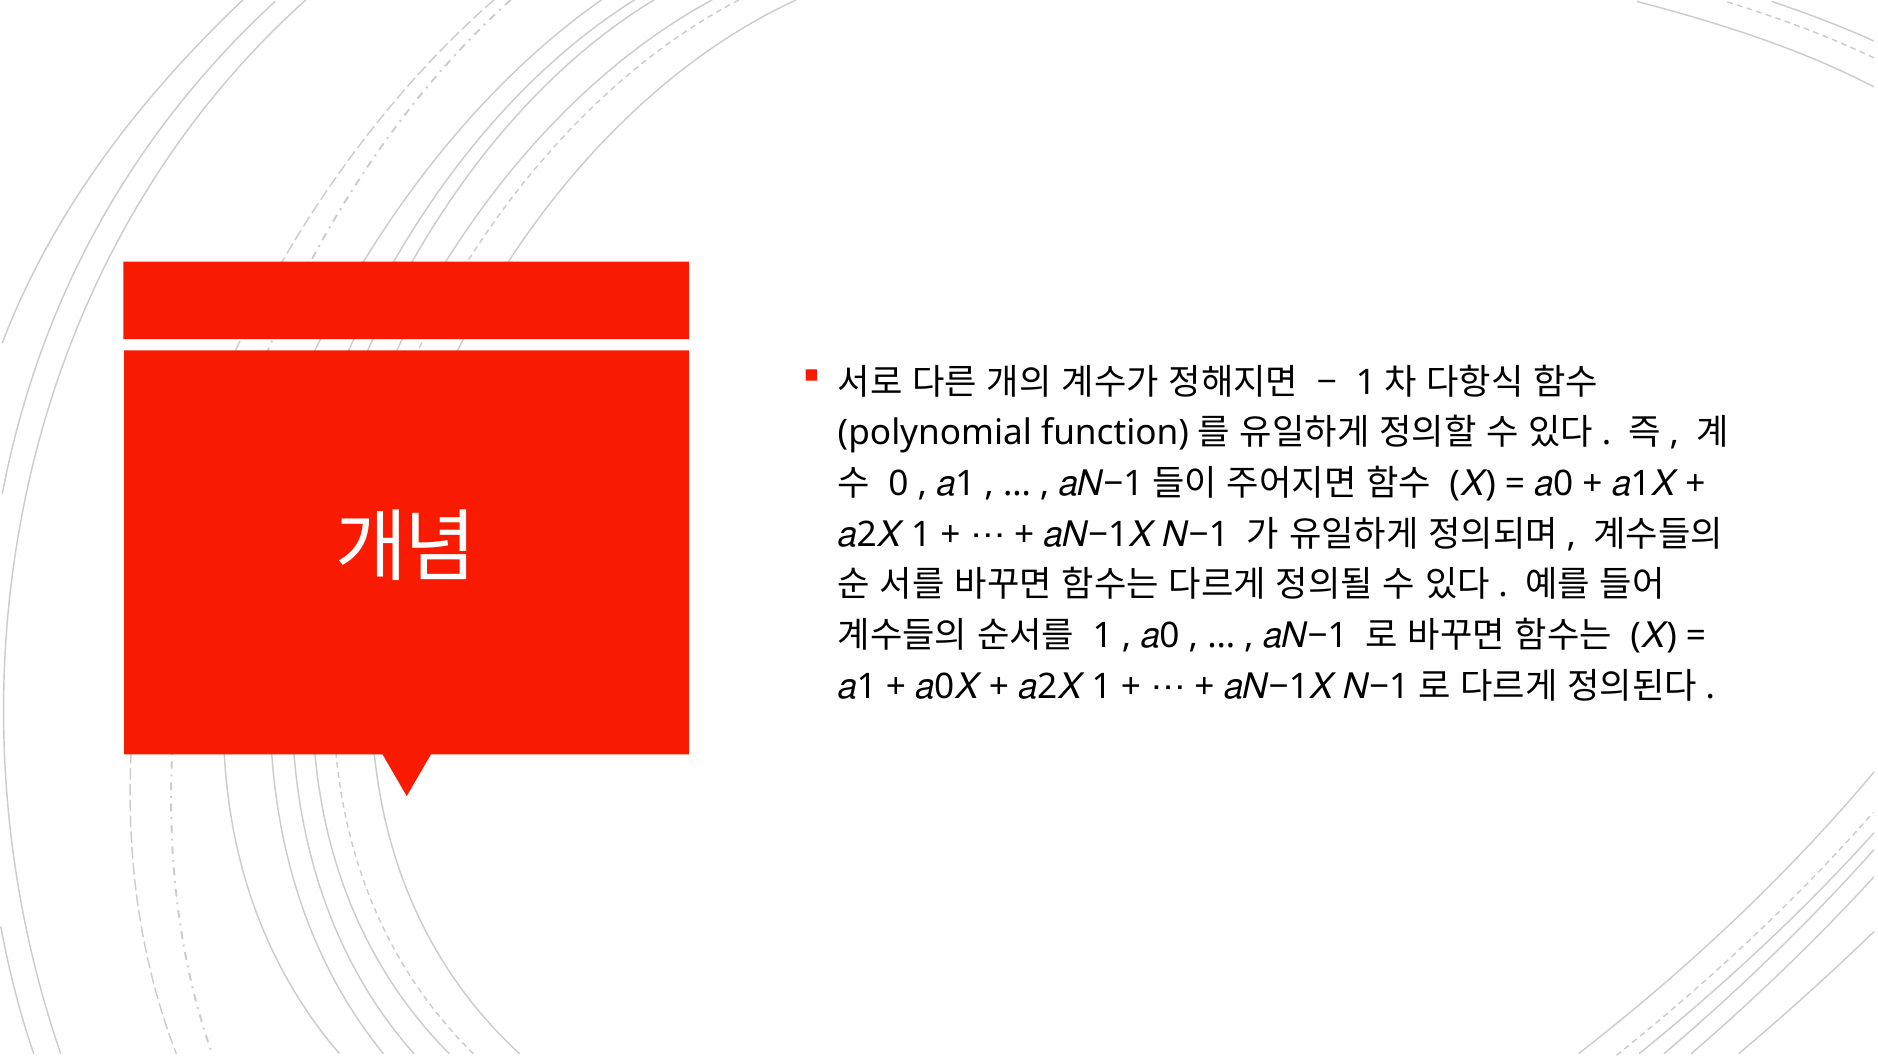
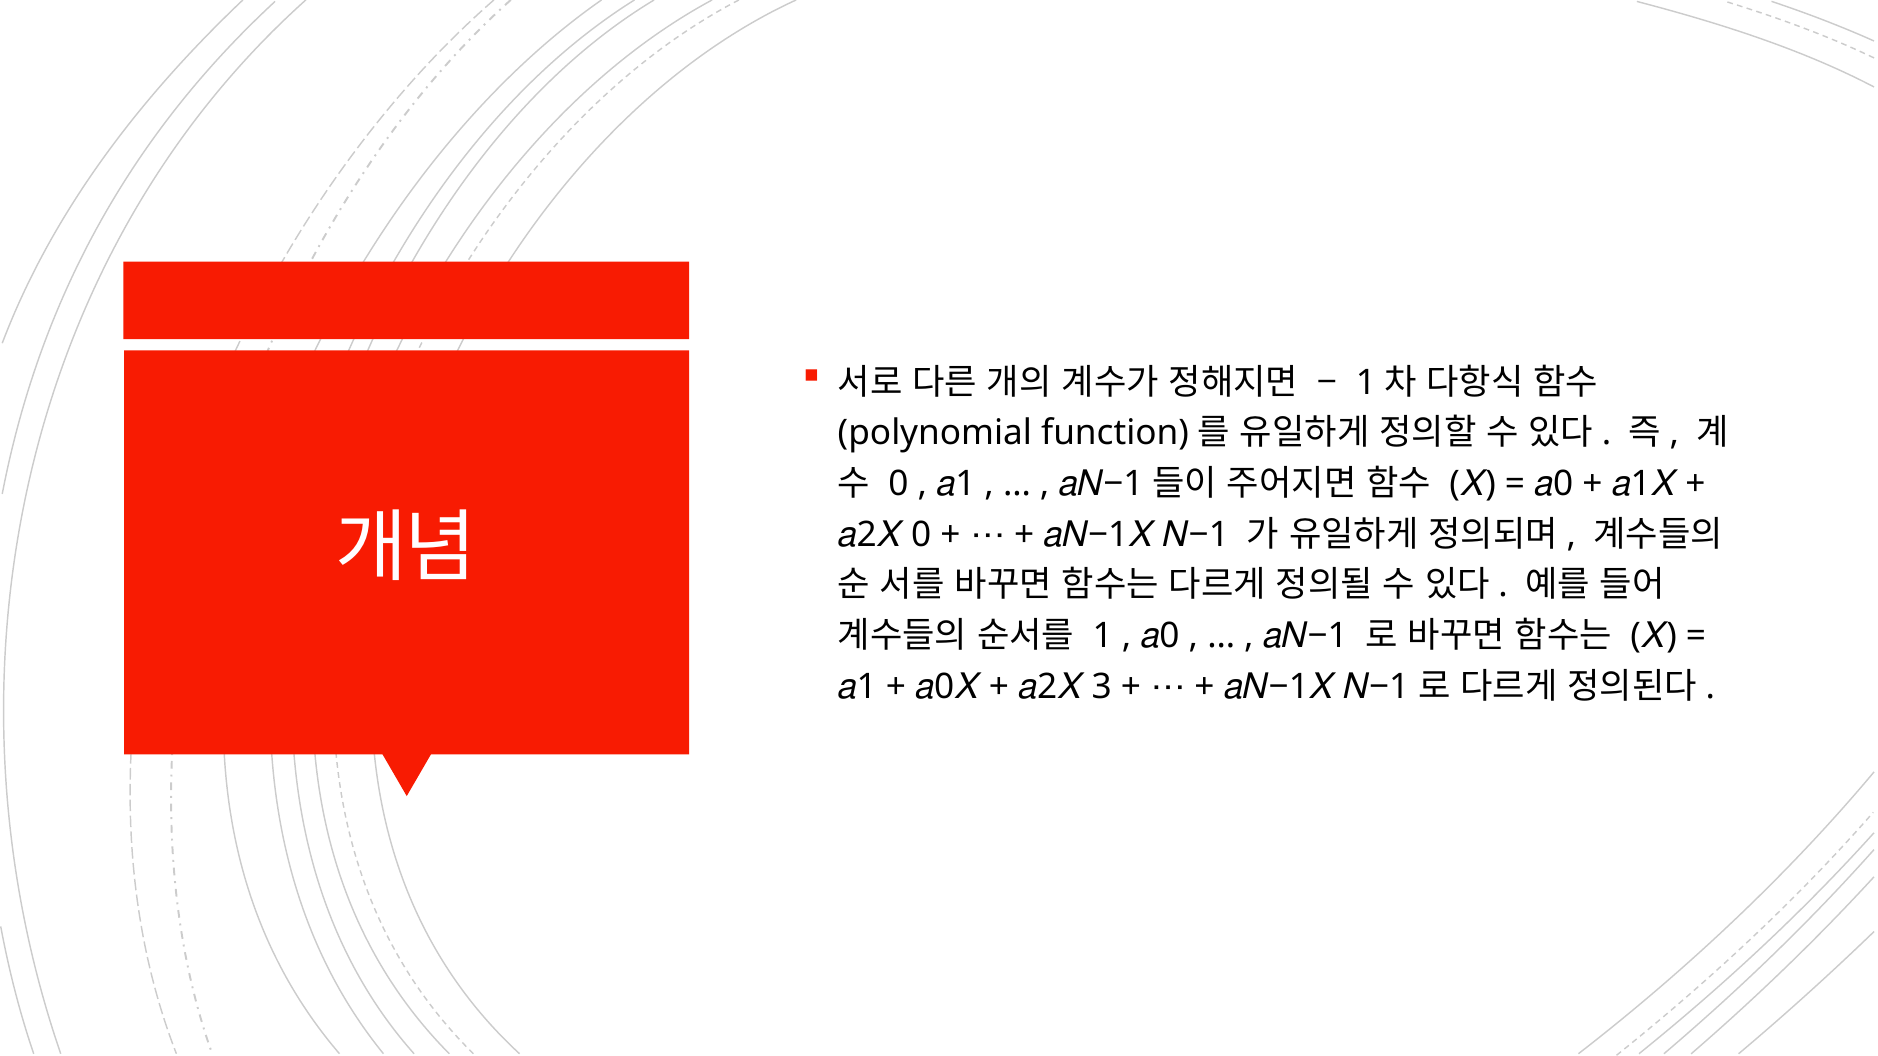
1: 1 -> 0 (921, 535)
1: 1 -> 3 (1102, 687)
